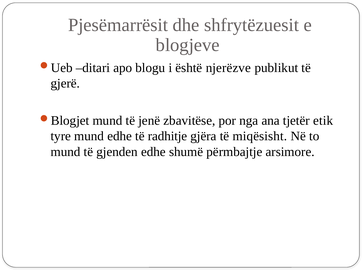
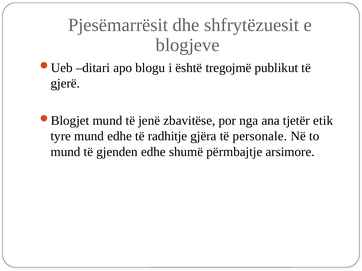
njerëzve: njerëzve -> tregojmë (228, 68)
miqësisht: miqësisht -> personale (260, 136)
